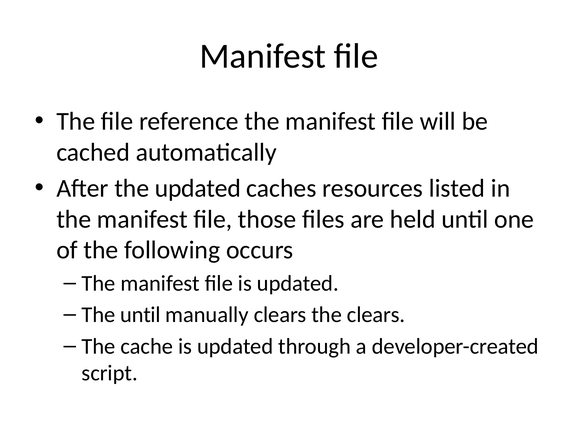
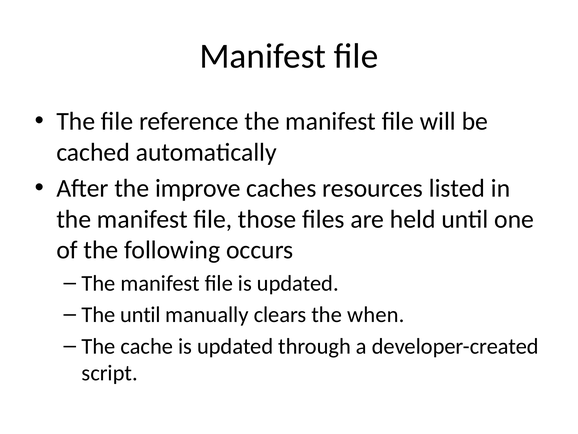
the updated: updated -> improve (198, 188)
the clears: clears -> when (376, 314)
